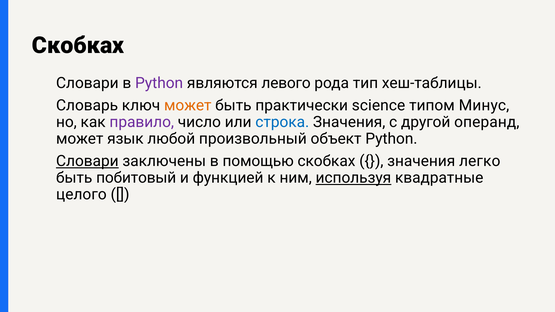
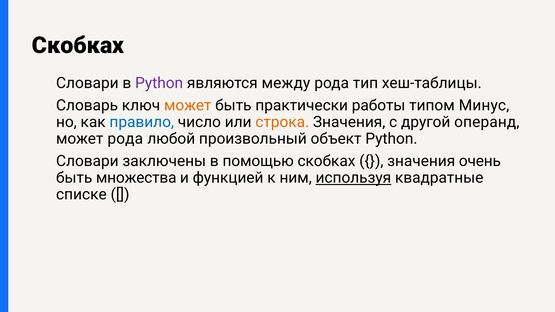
левого: левого -> между (286, 83)
science: science -> работы (379, 106)
правило colour: purple -> blue (142, 122)
строка colour: blue -> orange (282, 122)
может язык: язык -> рода (125, 139)
Словари underline: present -> none (87, 161)
легко: легко -> очень (480, 161)
побитовый: побитовый -> множества (136, 178)
целого: целого -> списке (81, 195)
